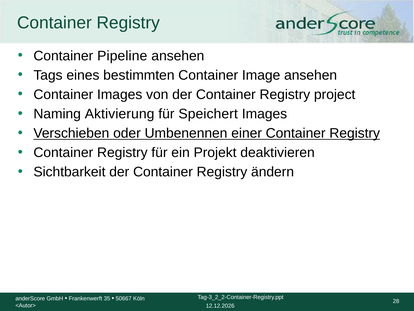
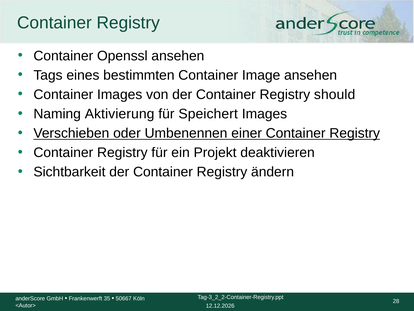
Pipeline: Pipeline -> Openssl (122, 56)
project: project -> should (335, 94)
